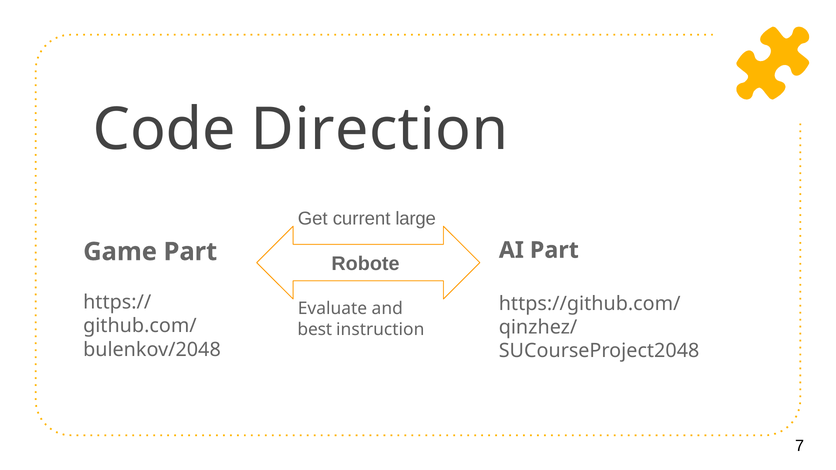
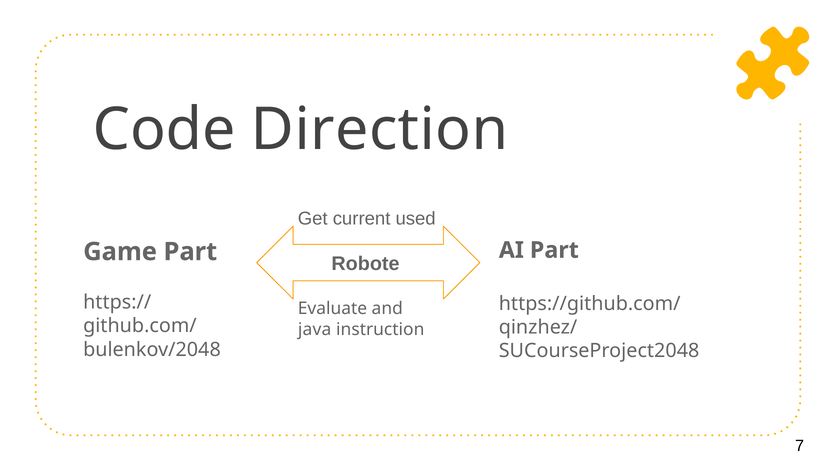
large: large -> used (416, 219)
best: best -> java (315, 330)
